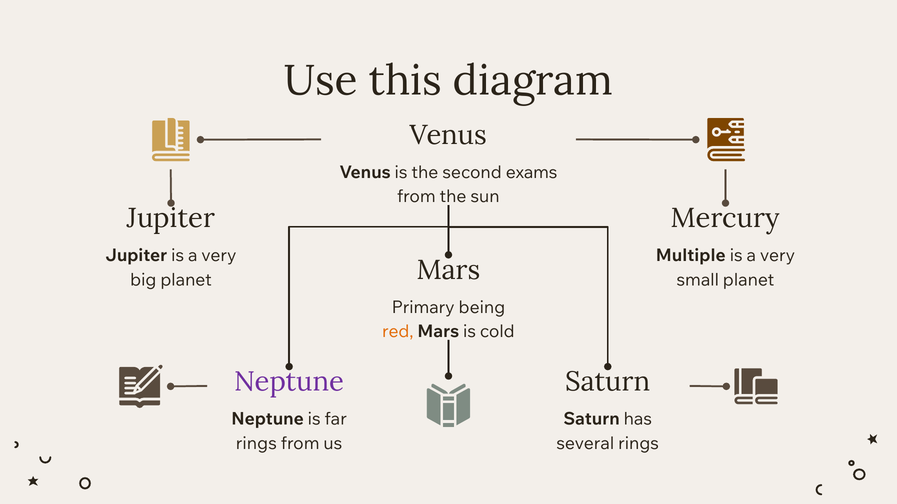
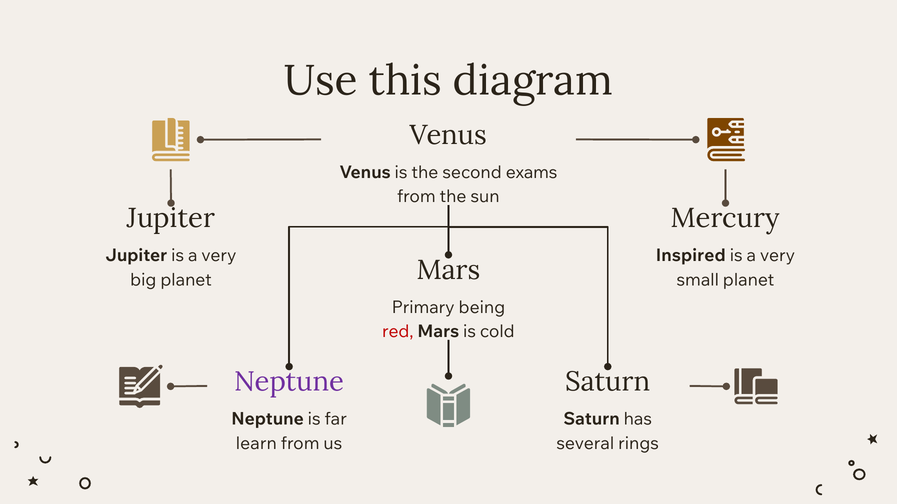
Multiple: Multiple -> Inspired (691, 256)
red colour: orange -> red (398, 332)
rings: rings -> learn (256, 444)
